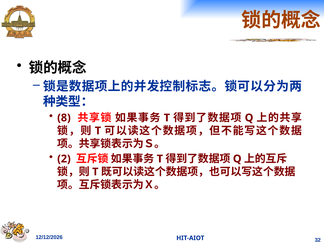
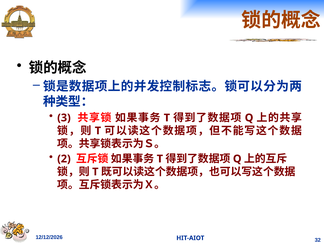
8: 8 -> 3 (64, 118)
